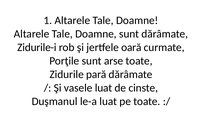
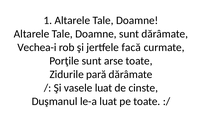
Zidurile-i: Zidurile-i -> Vechea-i (37, 47)
oară: oară -> facă (131, 47)
